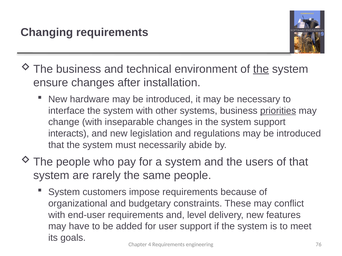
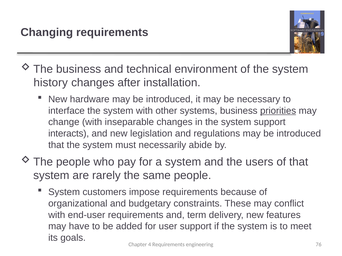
the underline: present -> none (261, 69)
ensure: ensure -> history (51, 83)
level: level -> term (197, 215)
